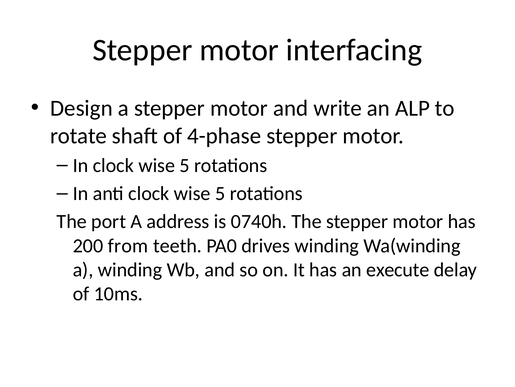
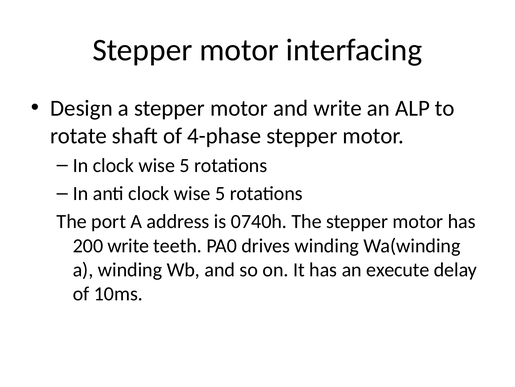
200 from: from -> write (128, 245)
